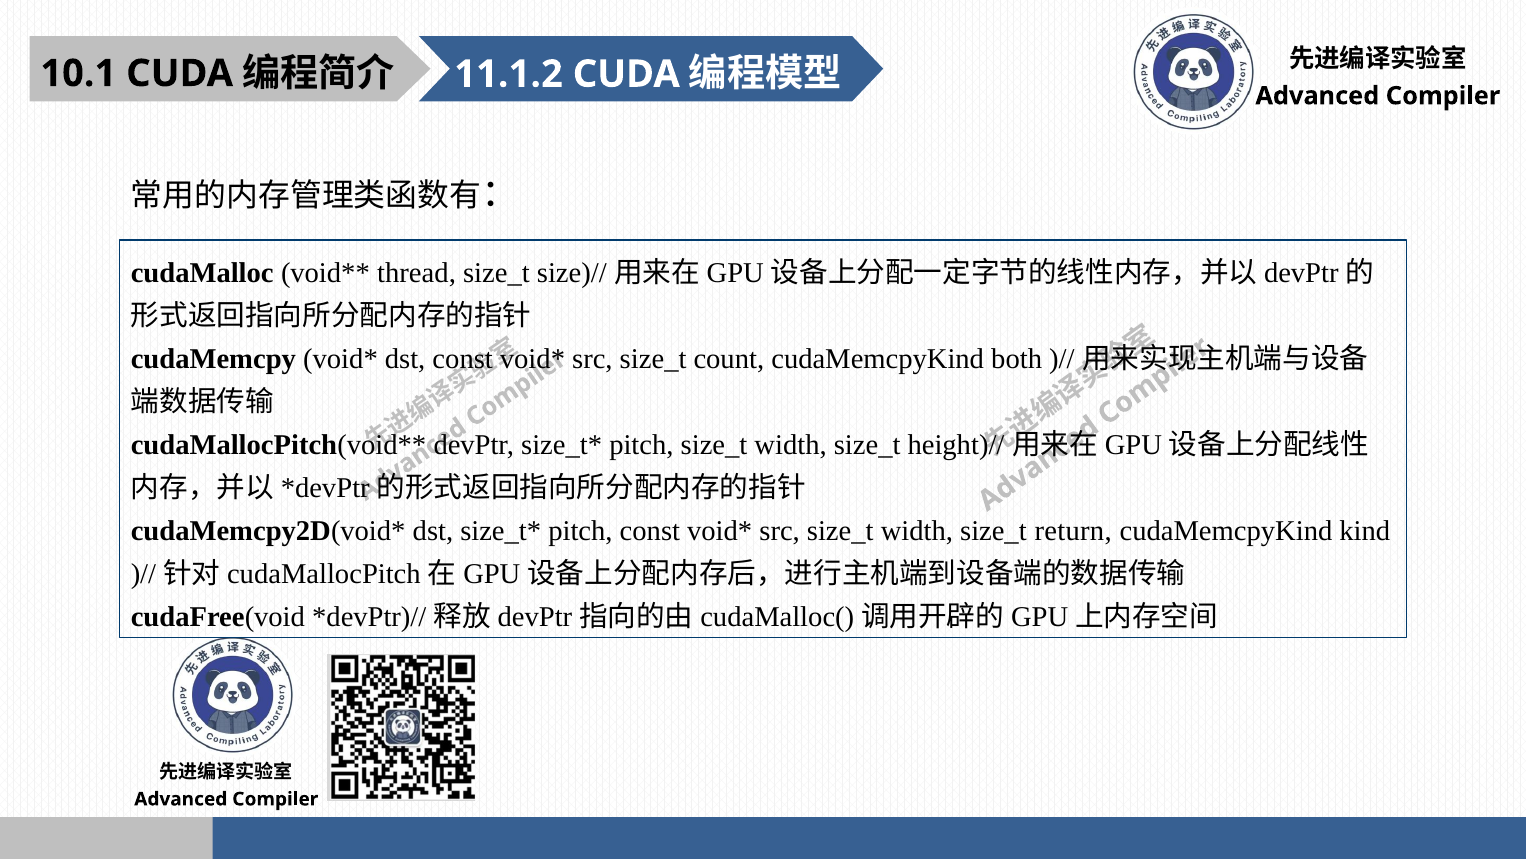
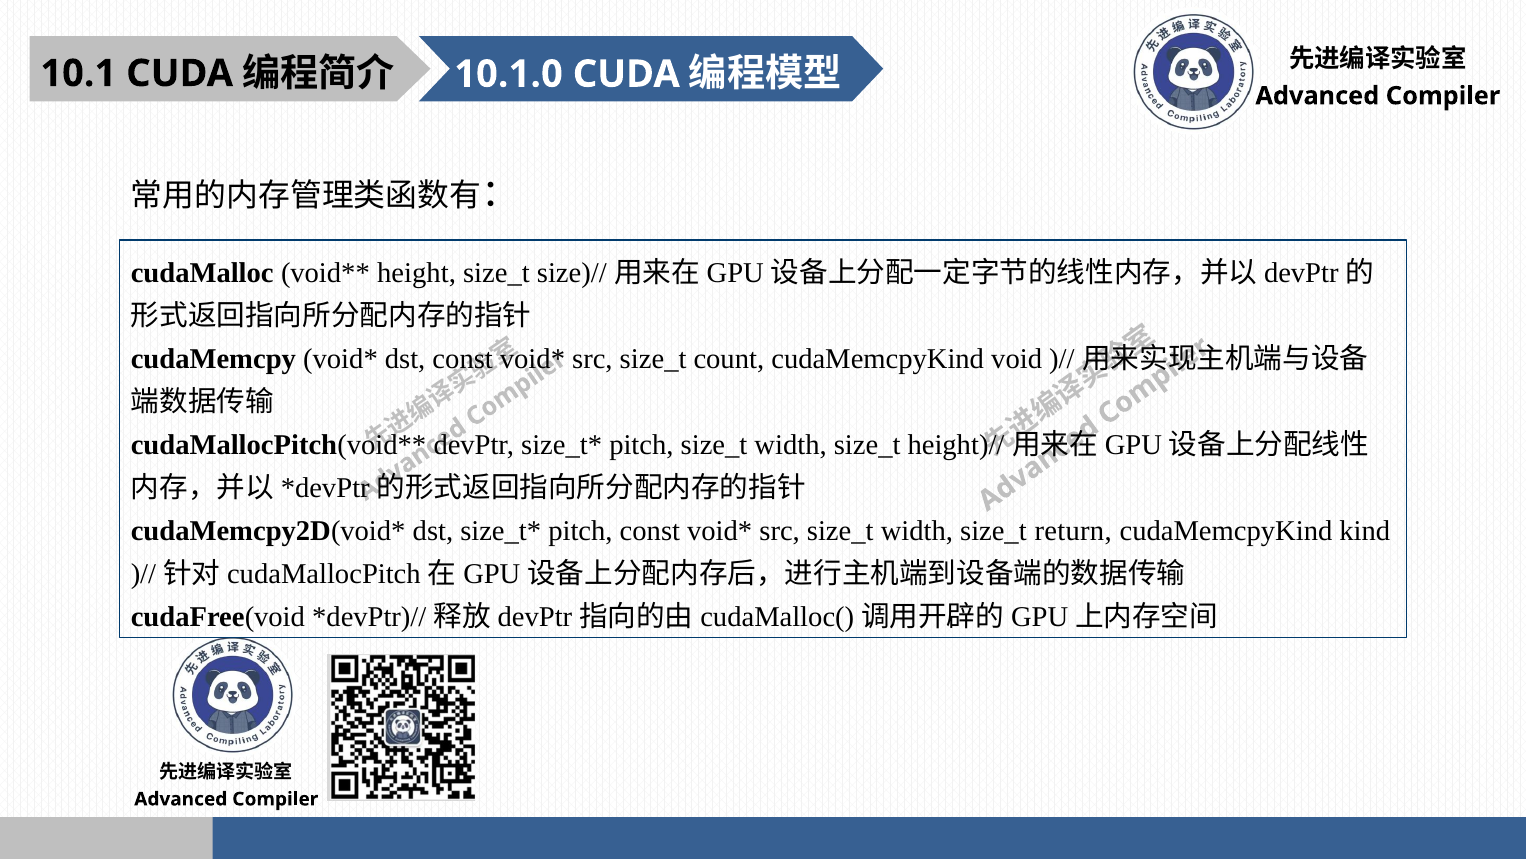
11.1.2: 11.1.2 -> 10.1.0 (509, 74)
thread: thread -> height (417, 273)
both: both -> void (1017, 359)
